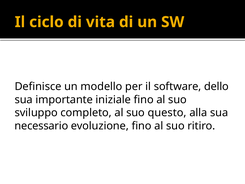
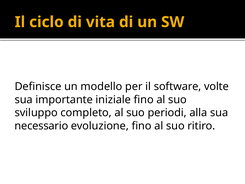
dello: dello -> volte (216, 86)
questo: questo -> periodi (167, 113)
